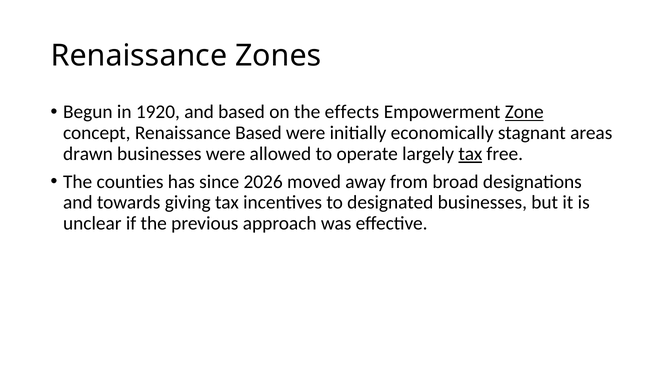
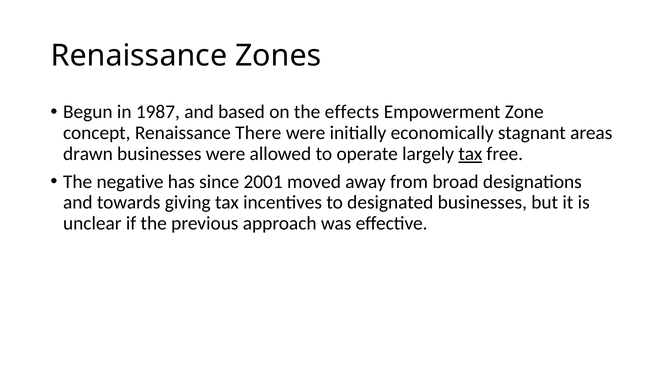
1920: 1920 -> 1987 (158, 112)
Zone underline: present -> none (524, 112)
Renaissance Based: Based -> There (258, 133)
counties: counties -> negative (130, 182)
2026: 2026 -> 2001 (263, 182)
